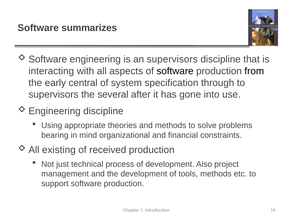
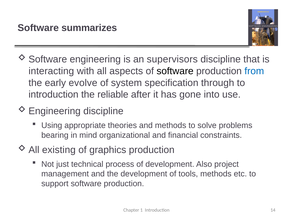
from colour: black -> blue (254, 71)
central: central -> evolve (83, 83)
supervisors: supervisors -> introduction (54, 94)
several: several -> reliable (113, 94)
received: received -> graphics (108, 150)
